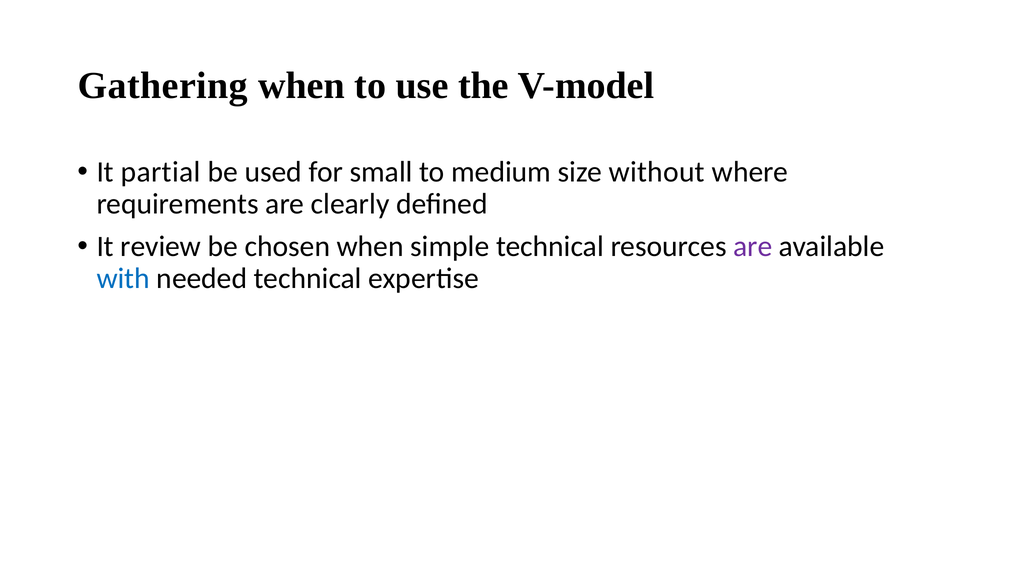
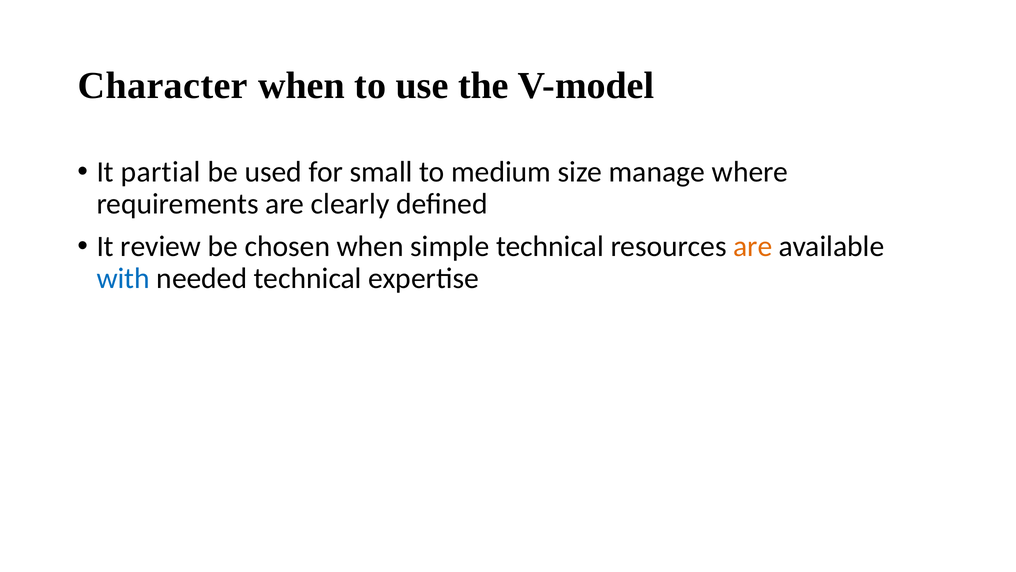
Gathering: Gathering -> Character (163, 85)
without: without -> manage (657, 172)
are colour: purple -> orange (753, 246)
